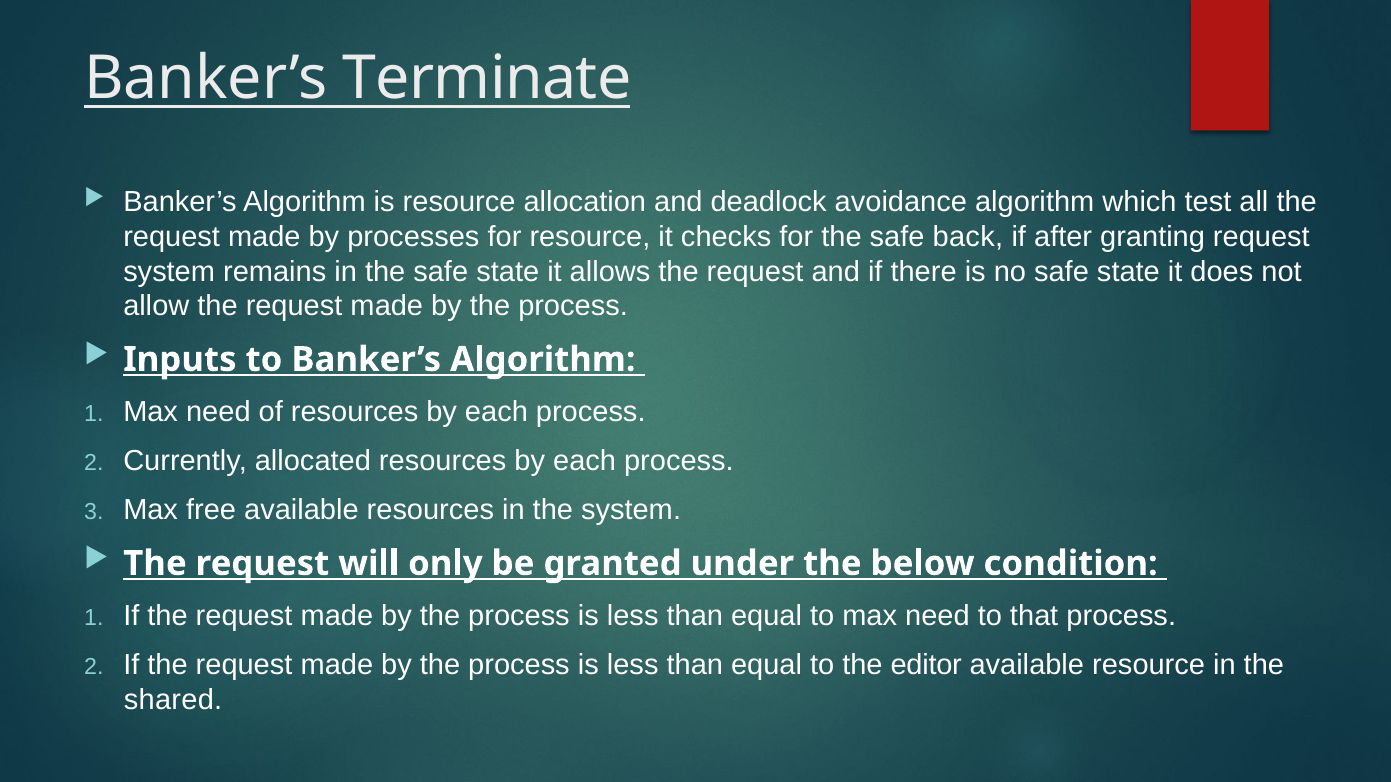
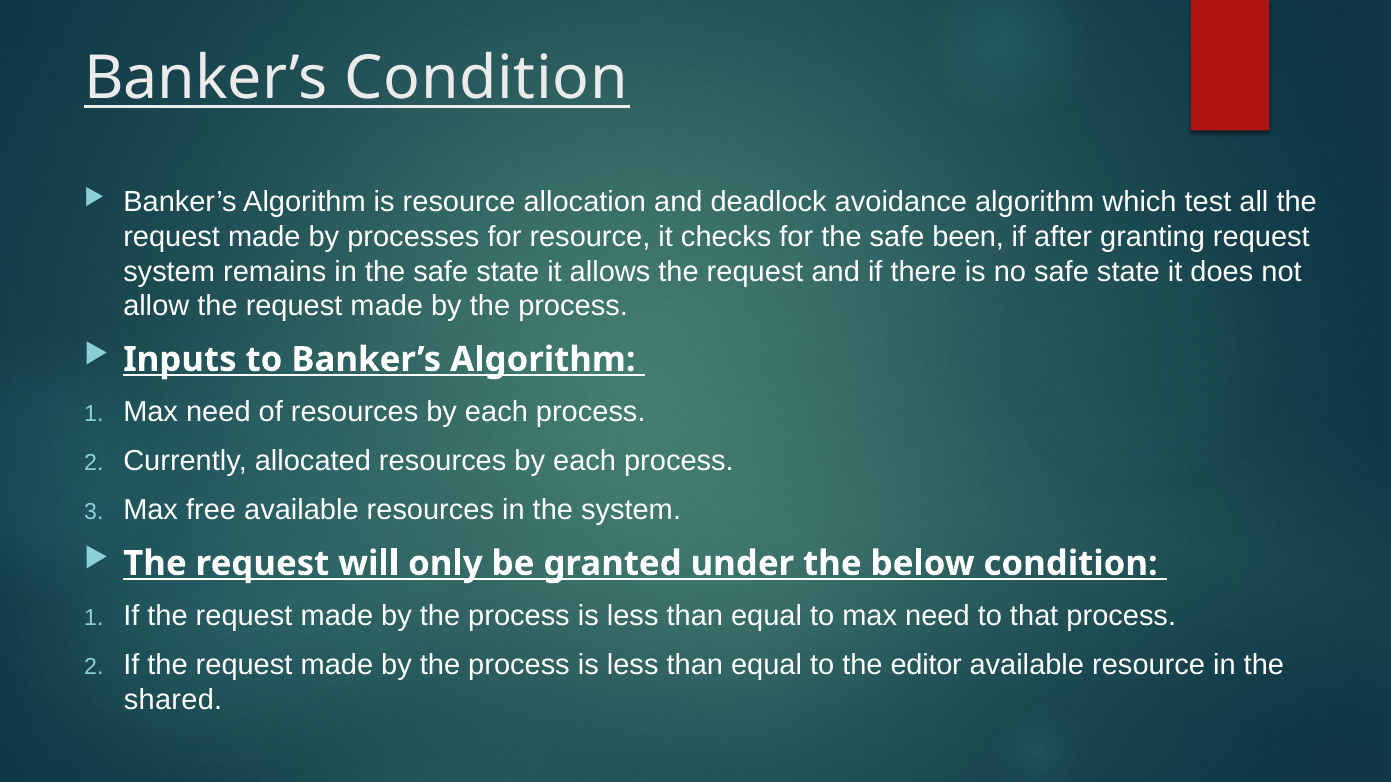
Banker’s Terminate: Terminate -> Condition (486, 79)
back: back -> been (968, 237)
